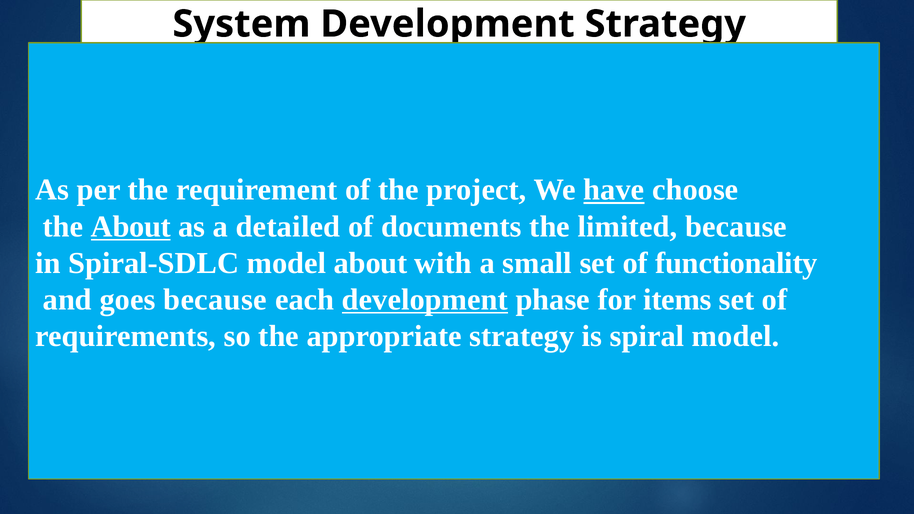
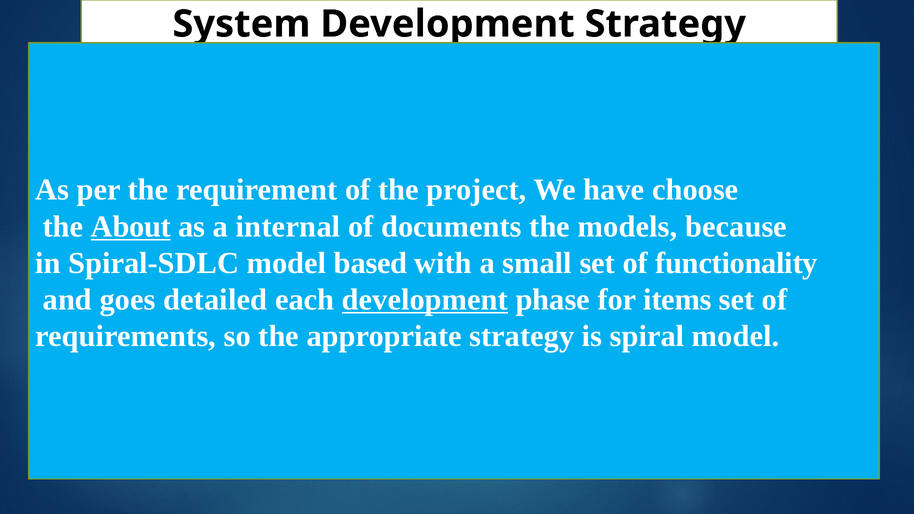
have underline: present -> none (614, 190)
detailed: detailed -> internal (288, 227)
limited: limited -> models (628, 227)
model about: about -> based (371, 263)
goes because: because -> detailed (215, 300)
